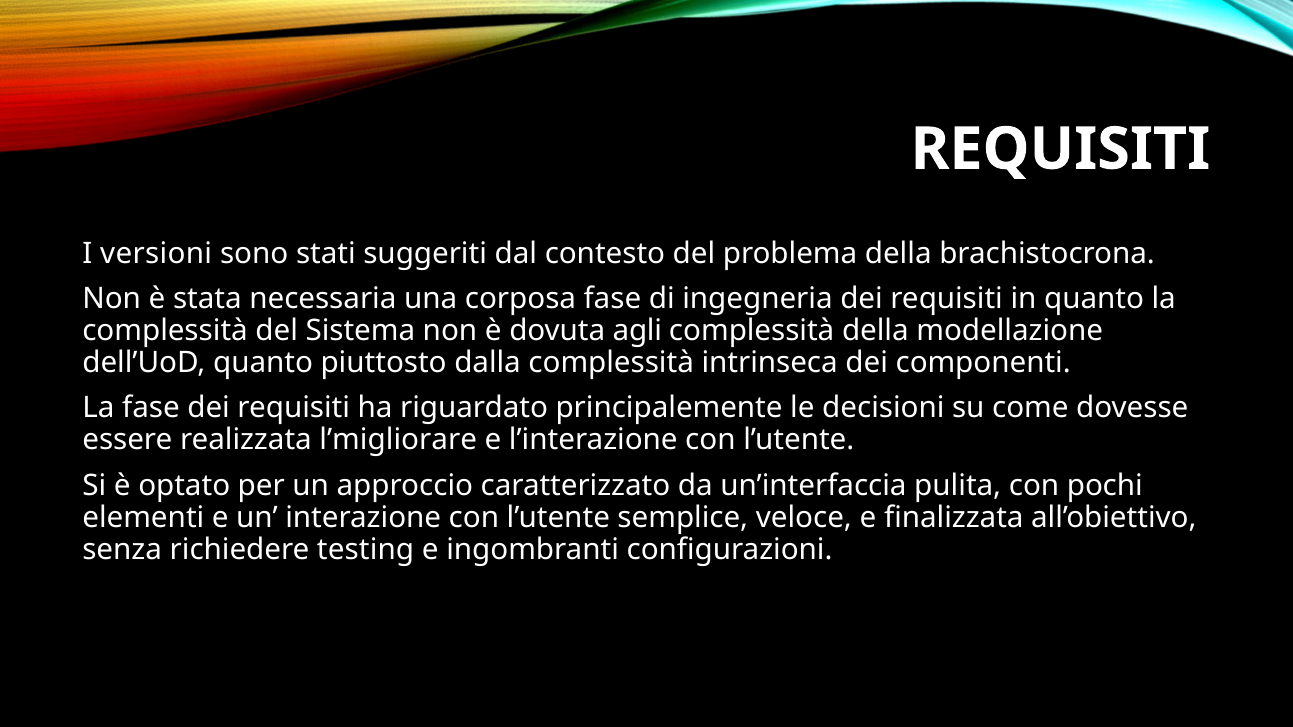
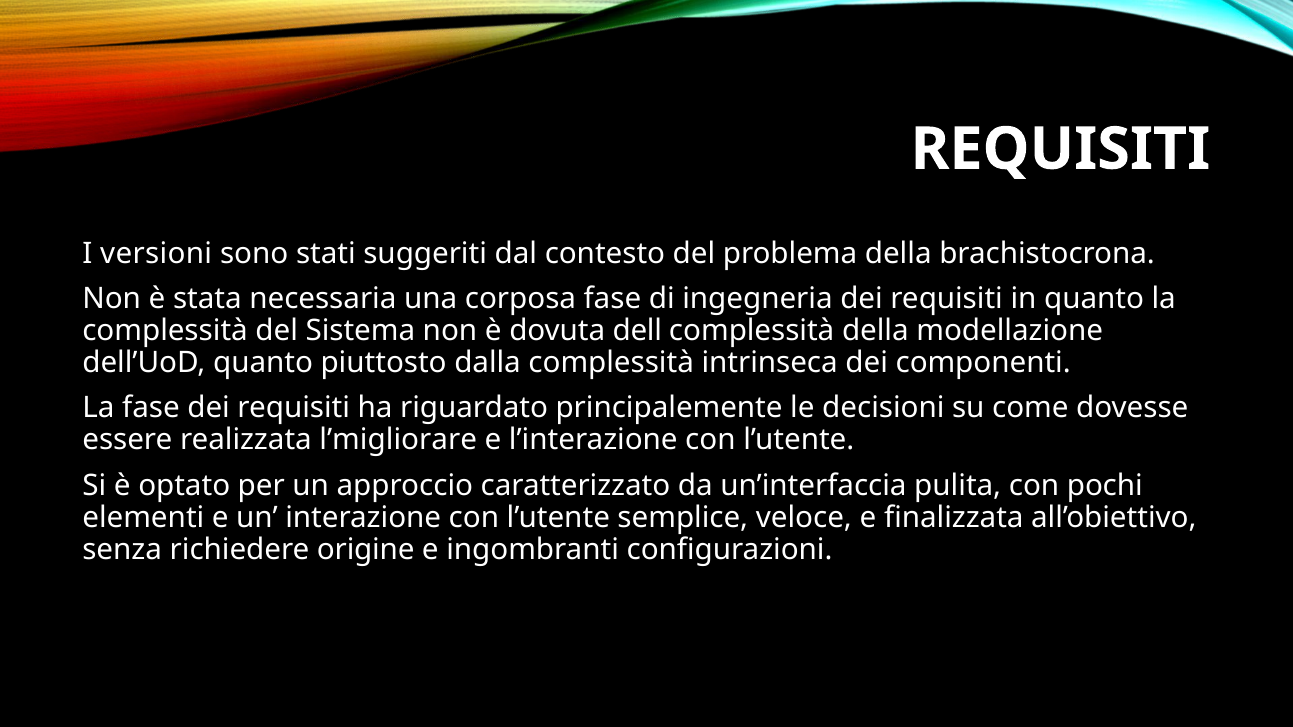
agli: agli -> dell (637, 331)
testing: testing -> origine (366, 549)
